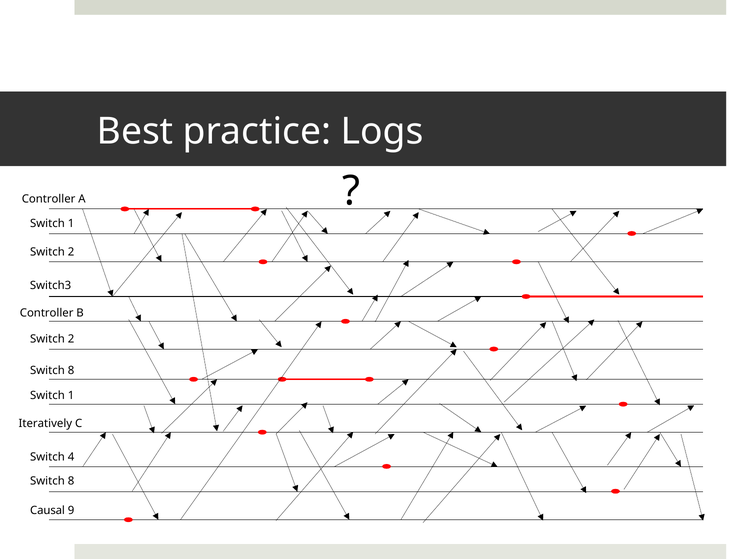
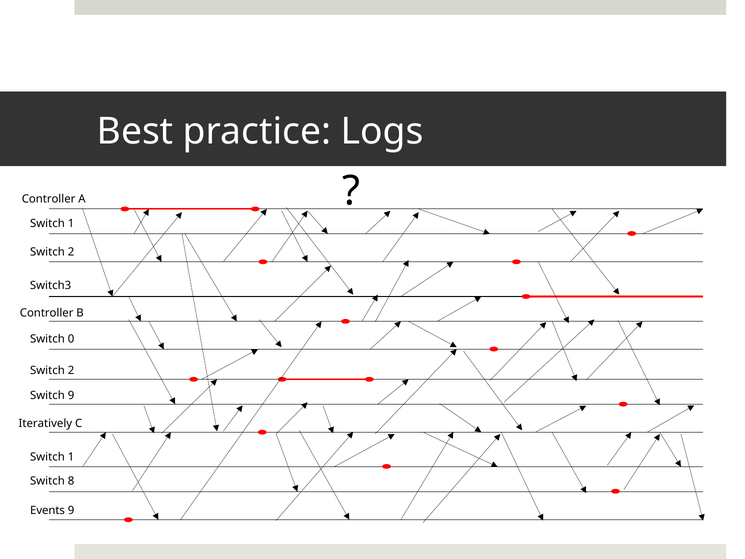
2: 2 -> 0 (71, 339)
8: 8 -> 2 (71, 370)
1: 1 -> 9 (71, 395)
4: 4 -> 1 (71, 457)
Causal: Causal -> Events (48, 510)
